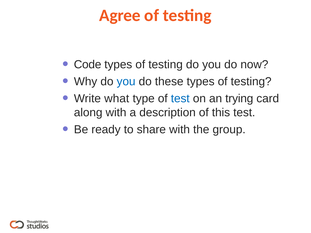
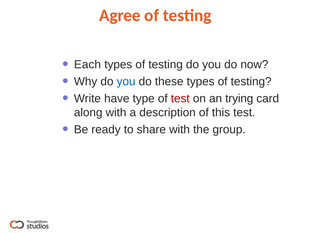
Code: Code -> Each (87, 64)
what: what -> have (117, 99)
test colour: blue -> red (180, 99)
